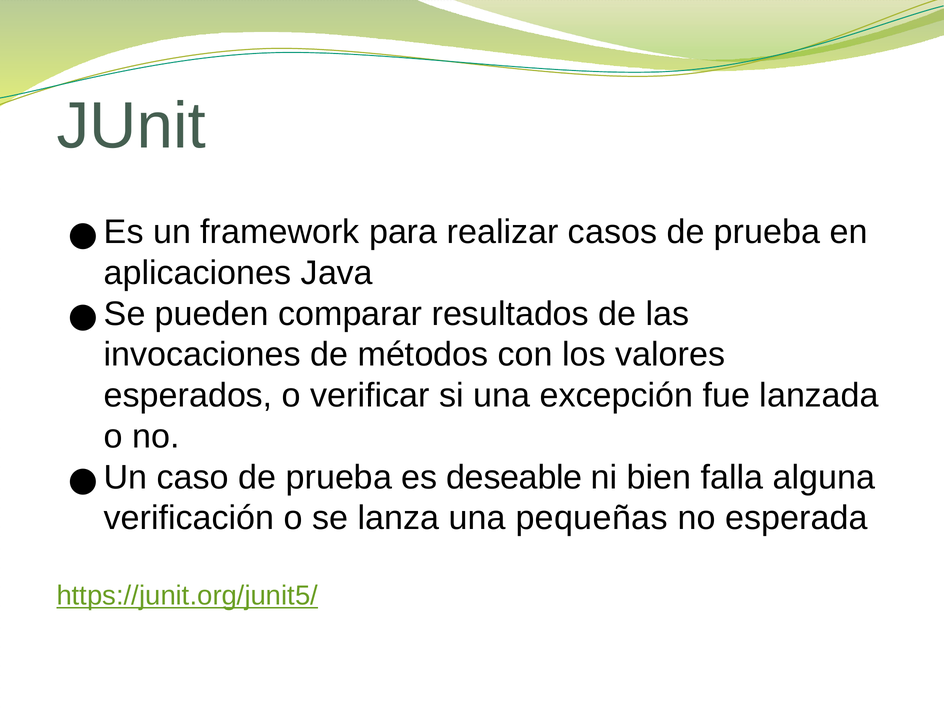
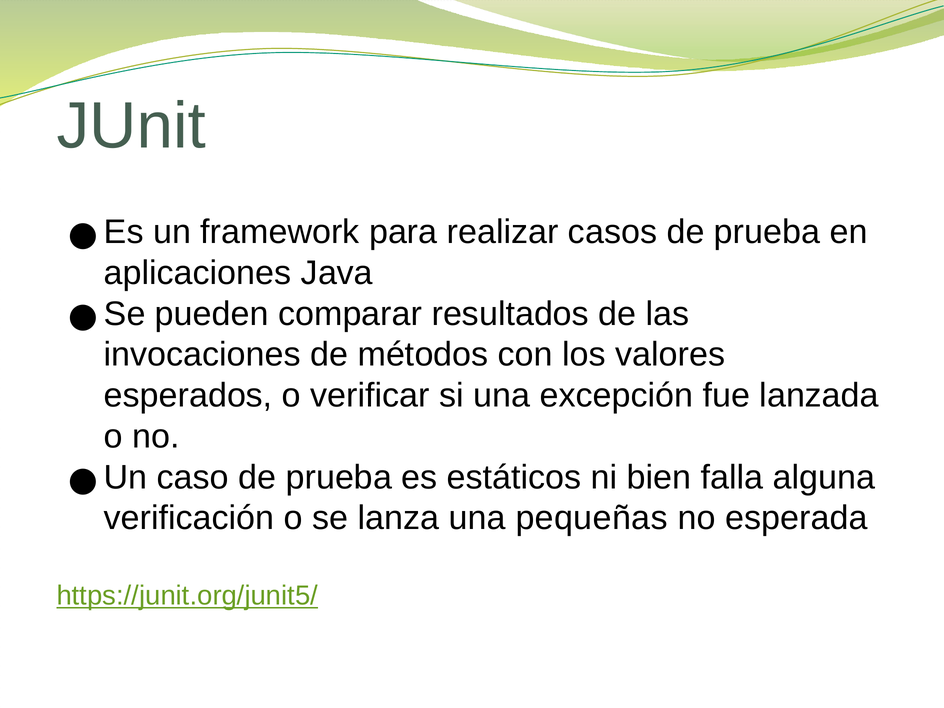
deseable: deseable -> estáticos (514, 477)
